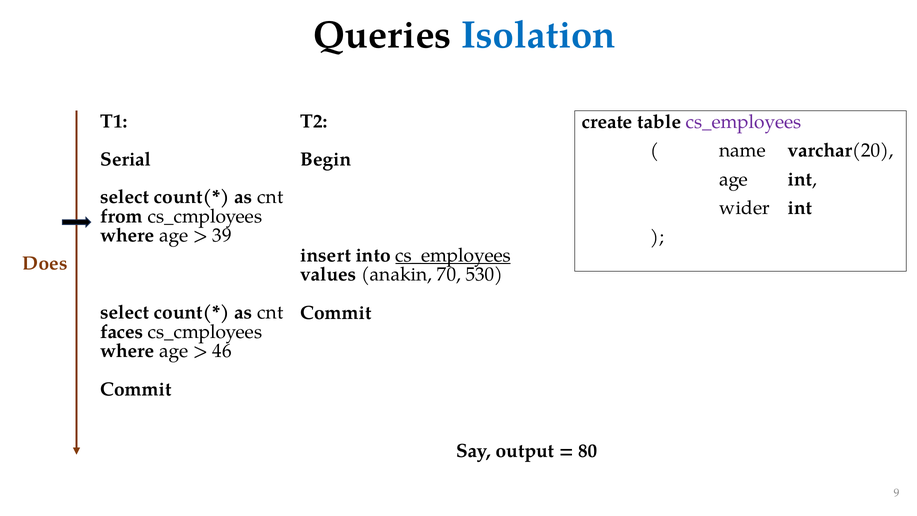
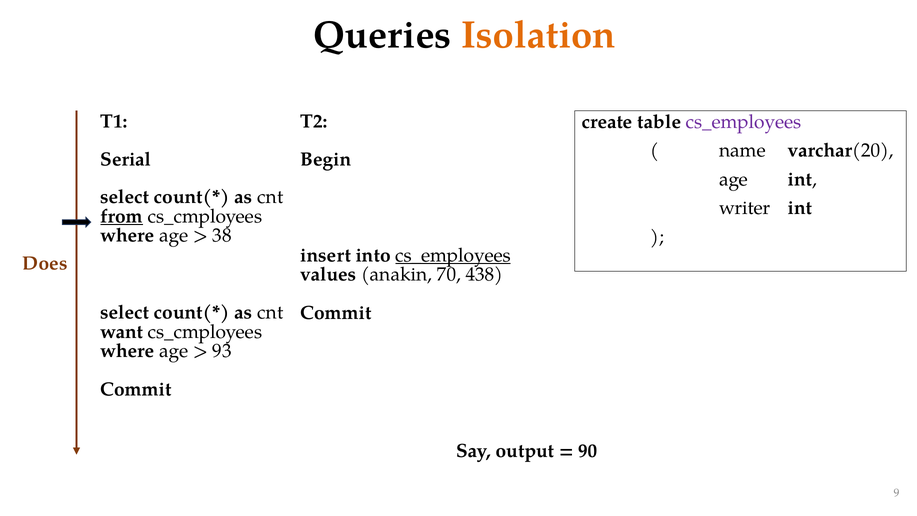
Isolation colour: blue -> orange (538, 35)
wider: wider -> writer (745, 208)
from underline: none -> present (122, 216)
39: 39 -> 38 (222, 235)
530: 530 -> 438 (484, 275)
faces: faces -> want (122, 332)
46: 46 -> 93 (222, 351)
80: 80 -> 90 (588, 451)
